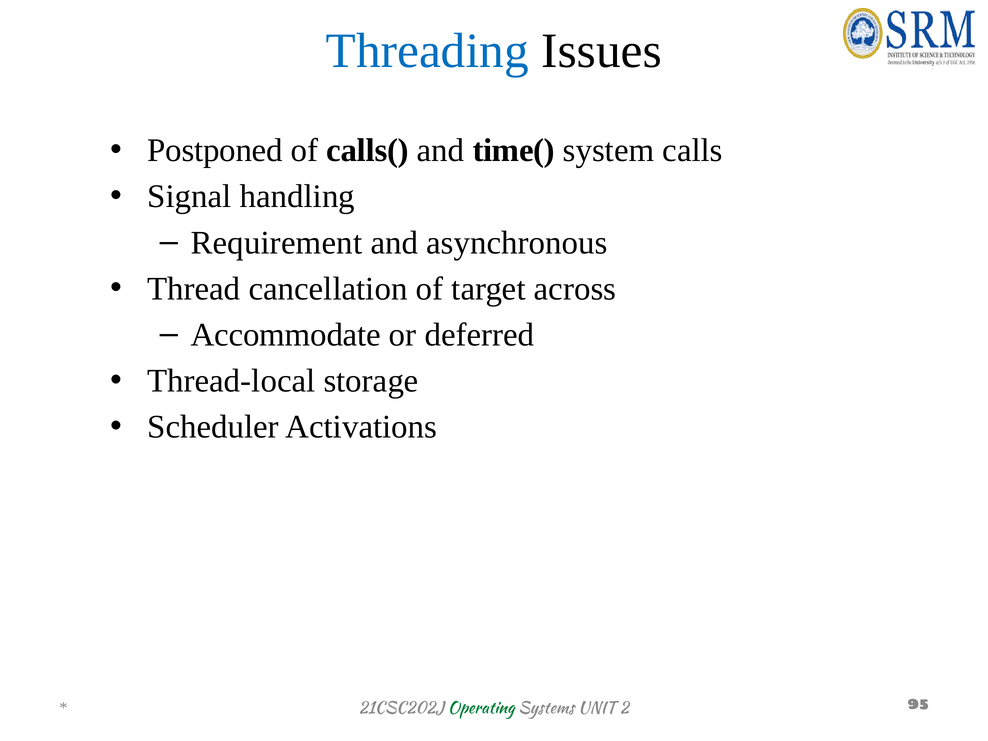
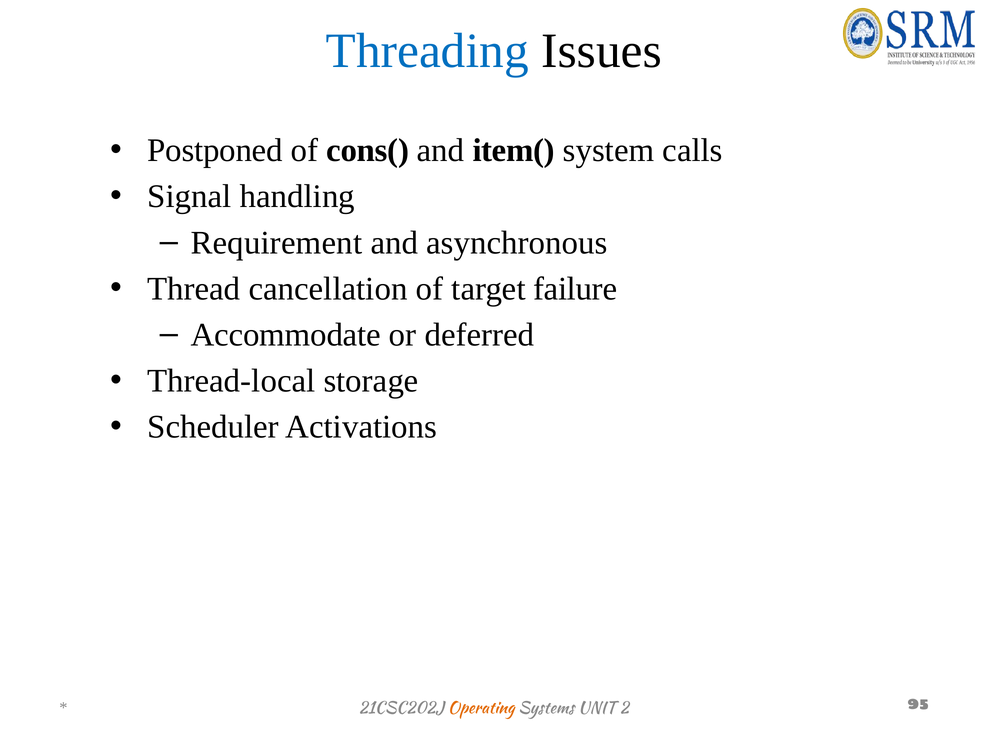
calls(: calls( -> cons( (368, 151)
time(: time( -> item( (514, 151)
across: across -> failure (575, 289)
Operating colour: green -> orange (481, 708)
